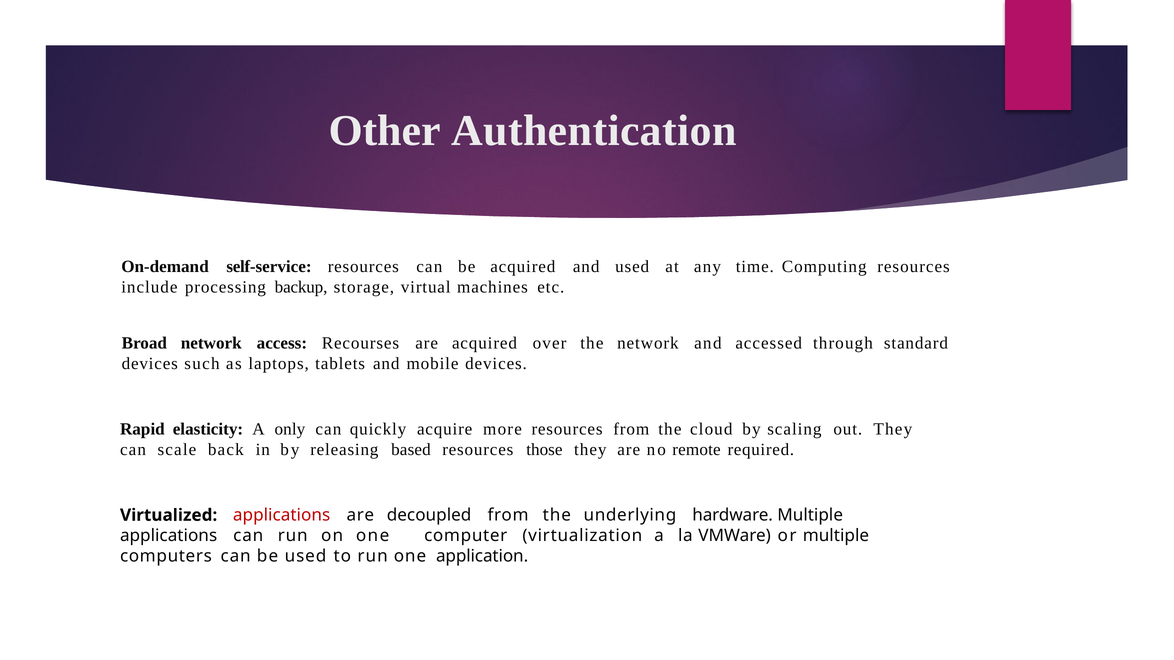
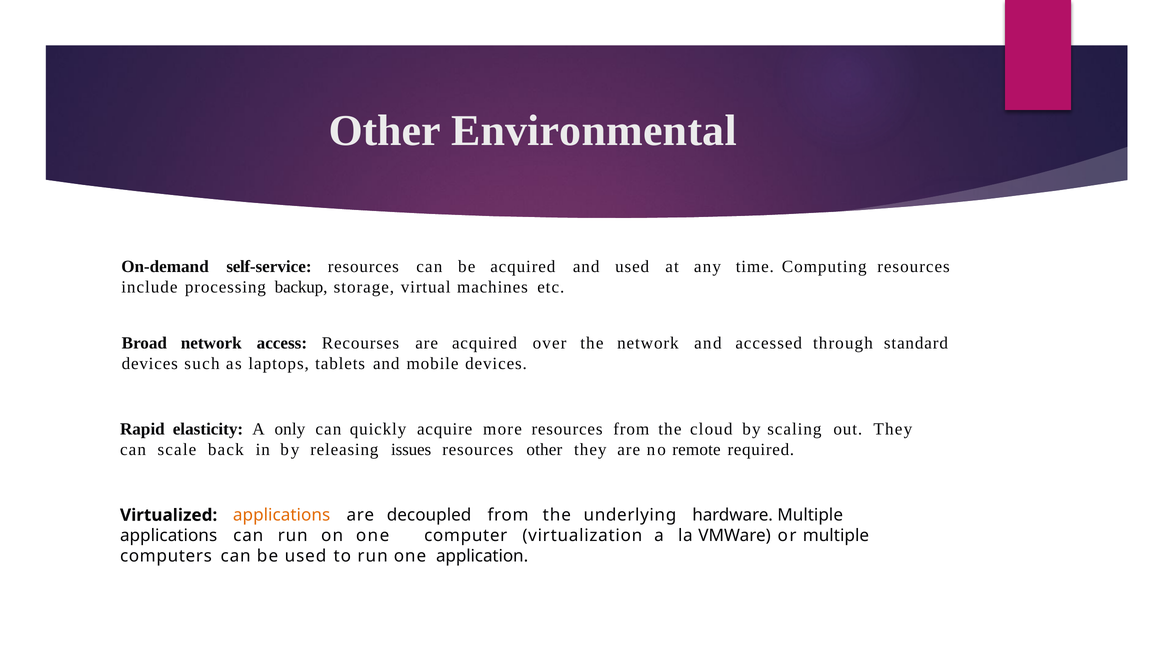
Authentication: Authentication -> Environmental (594, 131)
based: based -> issues (411, 450)
resources those: those -> other (544, 450)
applications colour: red -> orange (282, 515)
